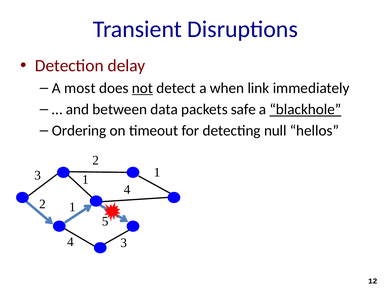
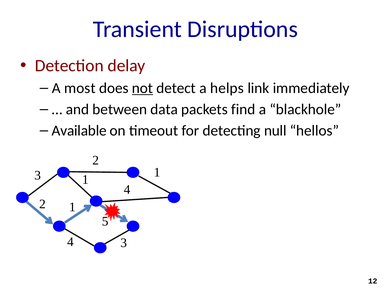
when: when -> helps (227, 88)
safe: safe -> find (243, 109)
blackhole underline: present -> none (305, 109)
Ordering: Ordering -> Available (79, 131)
